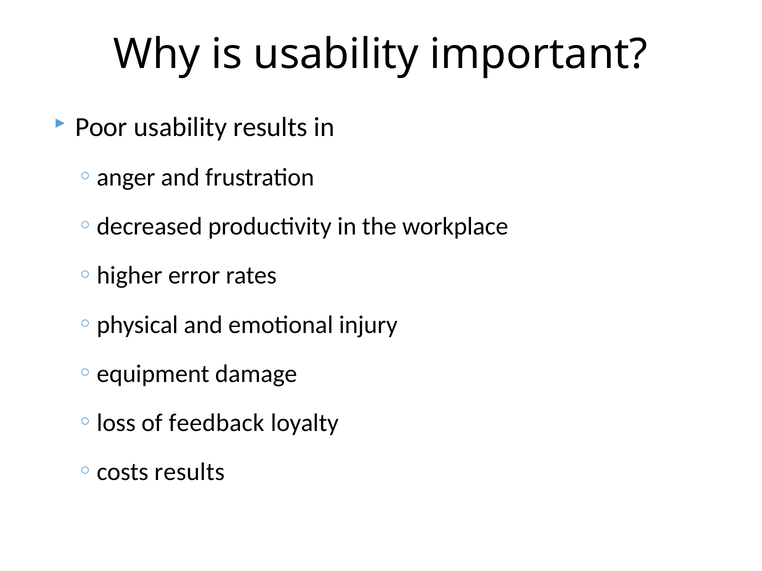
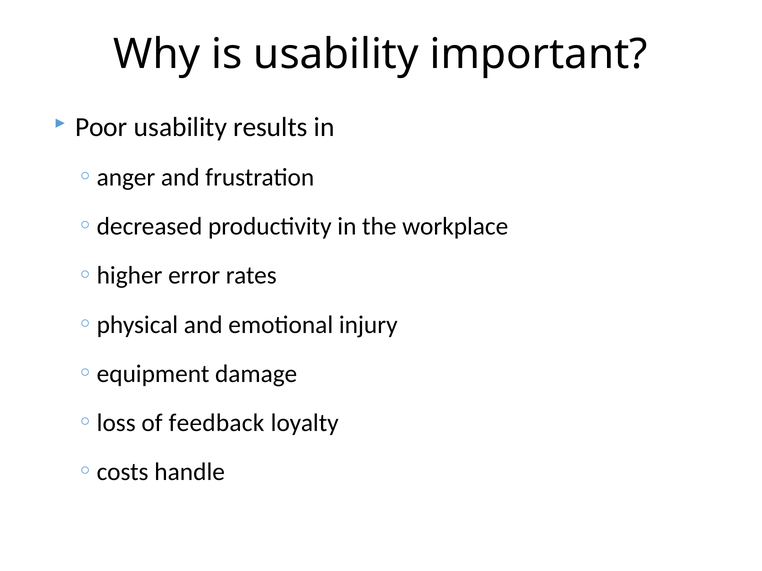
results: results -> handle (190, 472)
